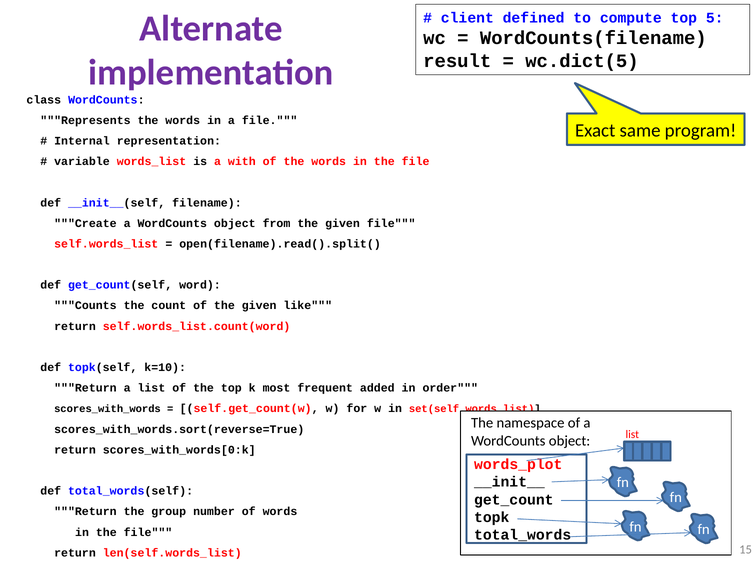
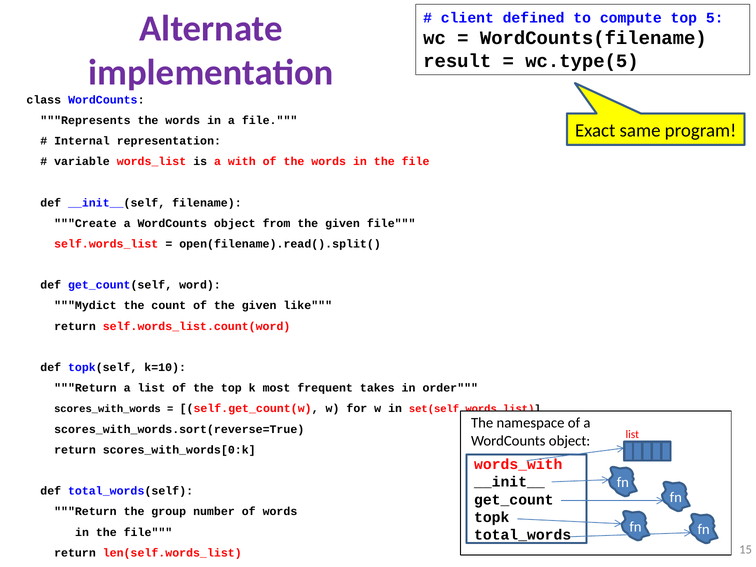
wc.dict(5: wc.dict(5 -> wc.type(5 (582, 61)
Counts: Counts -> Mydict (85, 306)
added: added -> takes (377, 388)
words_plot: words_plot -> words_with (518, 464)
